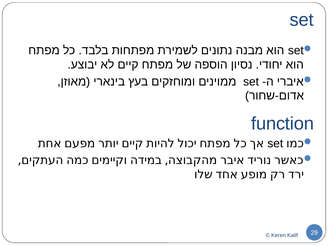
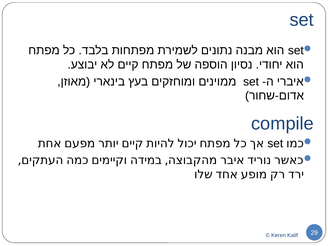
function: function -> compile (282, 124)
